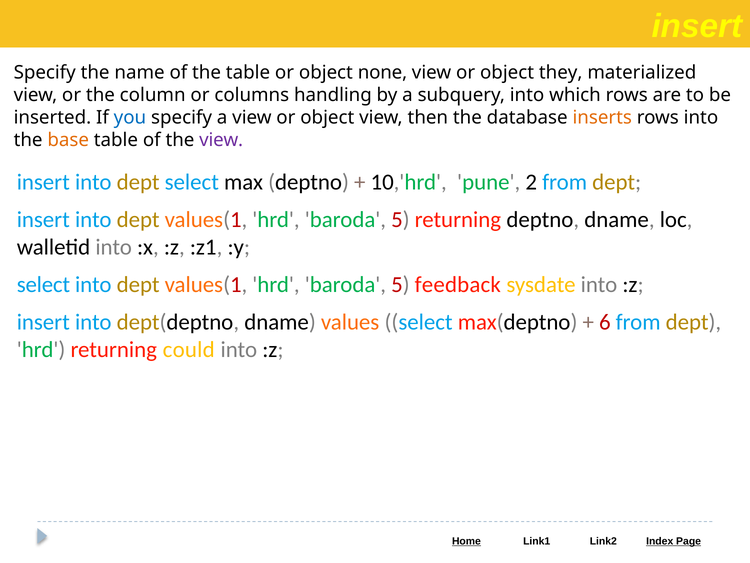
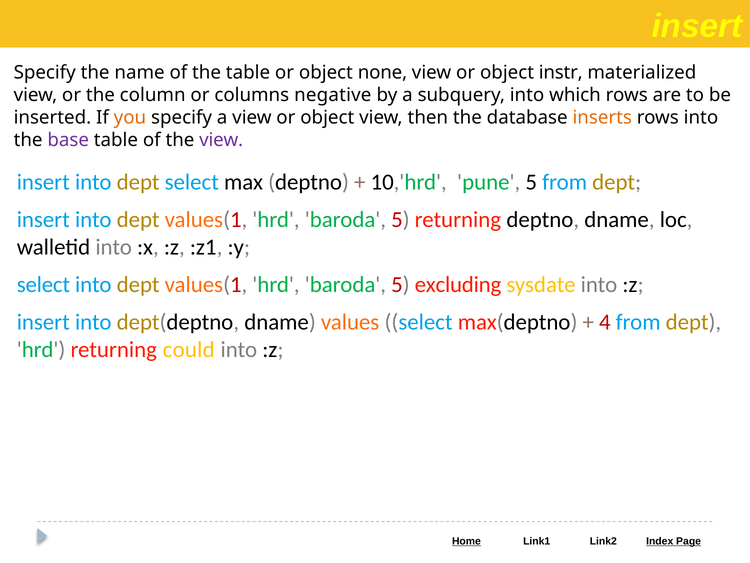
they: they -> instr (561, 72)
handling: handling -> negative (333, 95)
you colour: blue -> orange (130, 117)
base colour: orange -> purple (68, 140)
pune 2: 2 -> 5 (531, 182)
feedback: feedback -> excluding (458, 284)
6: 6 -> 4 (605, 322)
